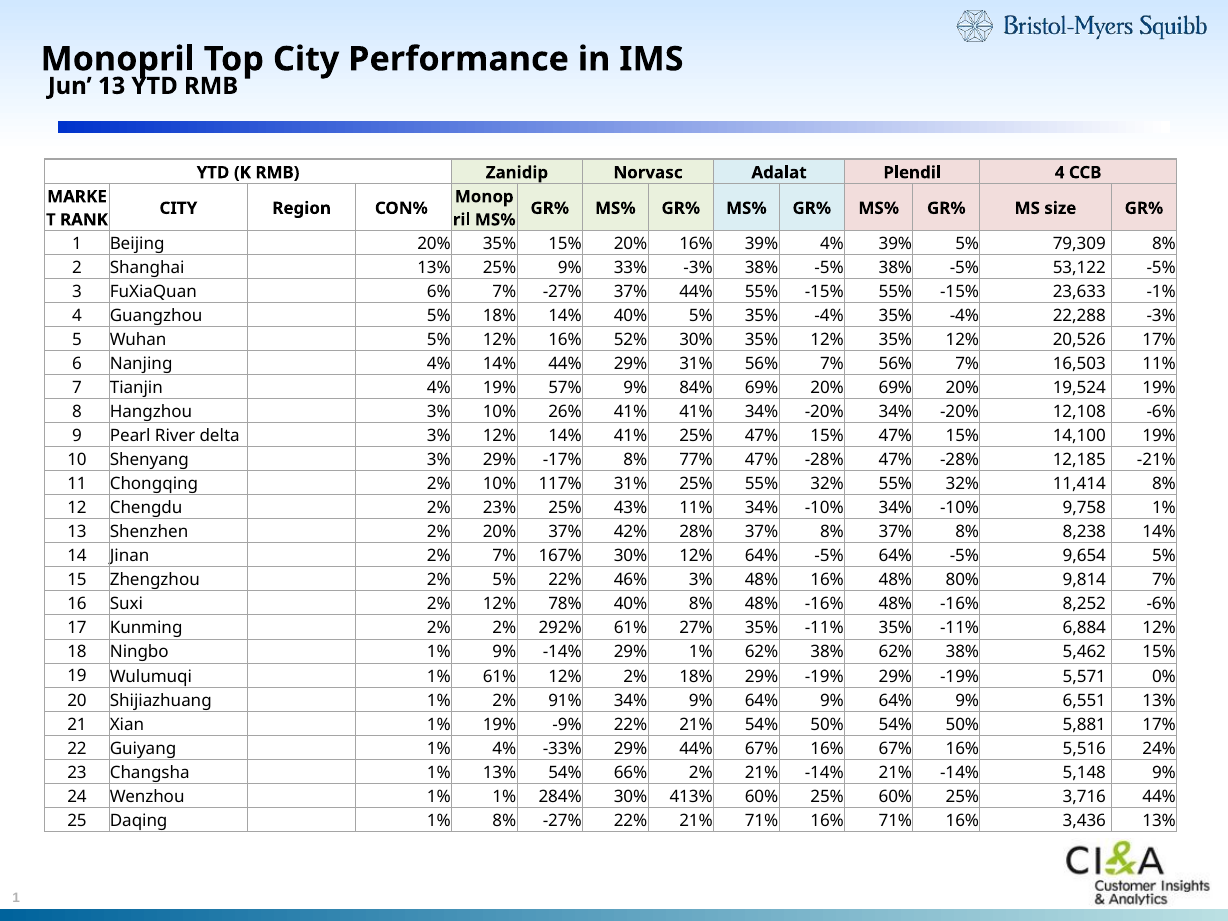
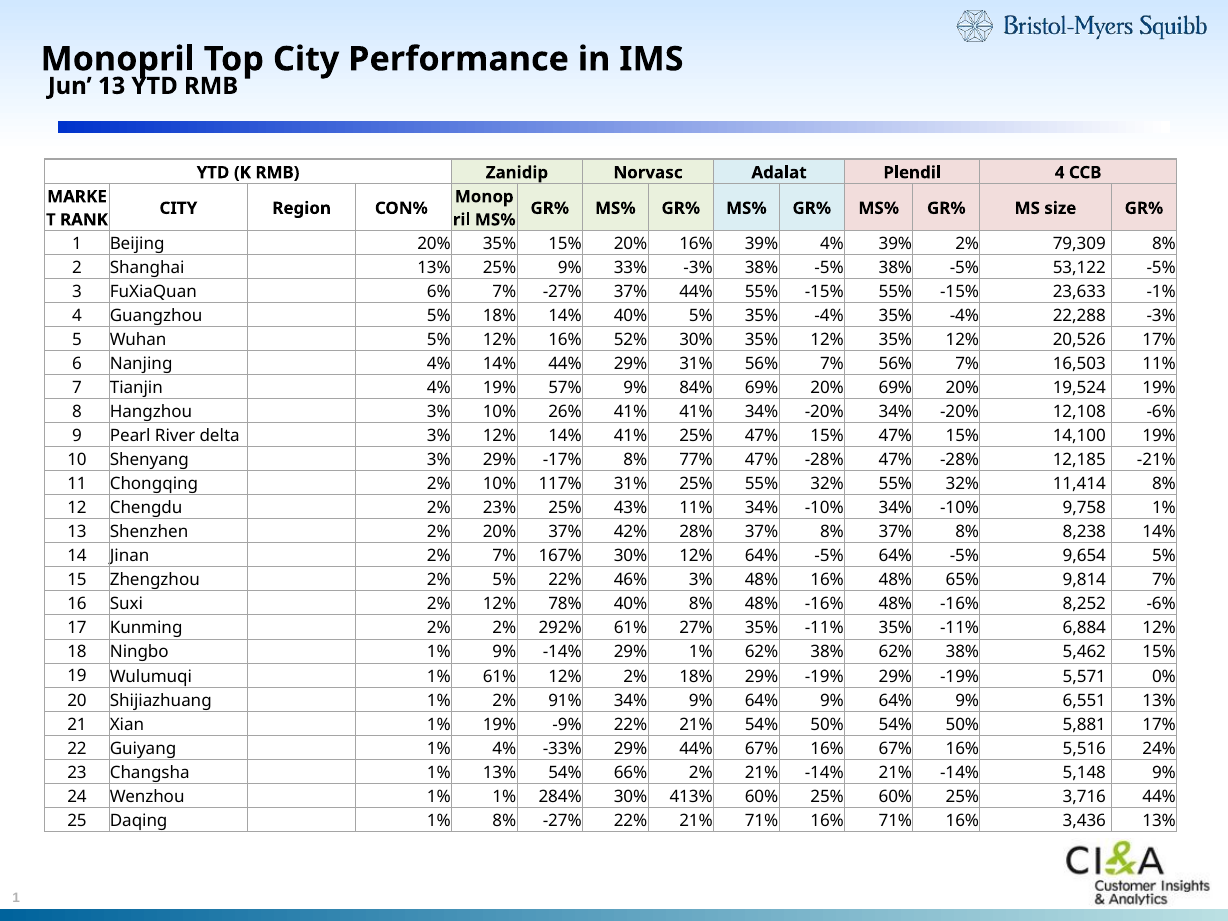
39% 5%: 5% -> 2% (967, 244)
80%: 80% -> 65% (962, 580)
